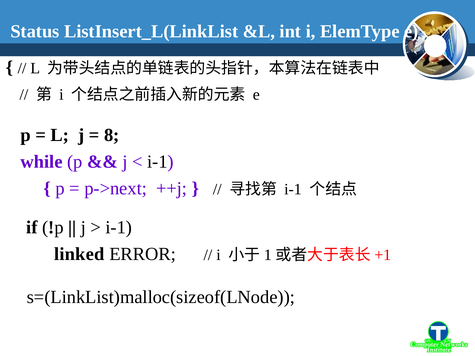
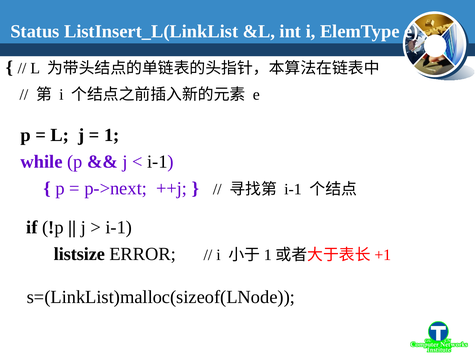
8: 8 -> 1 (112, 135)
linked: linked -> listsize (79, 254)
